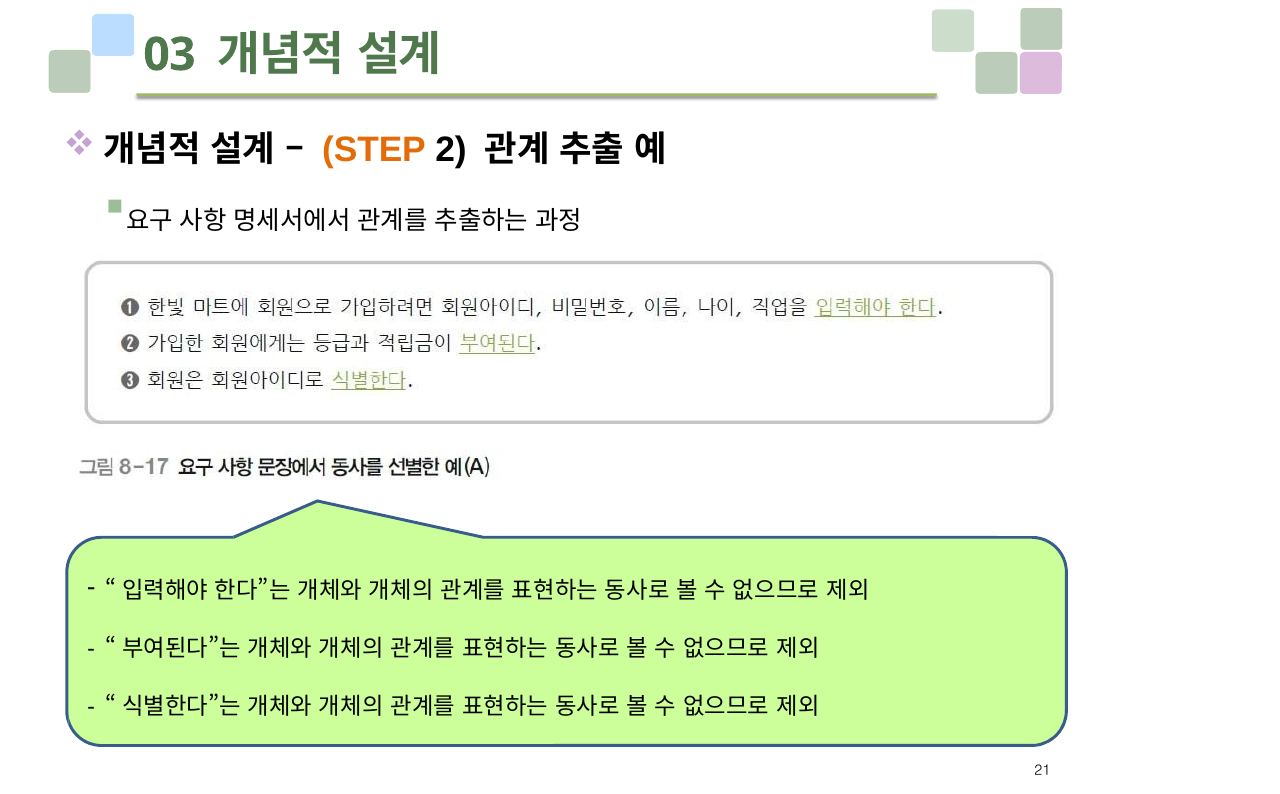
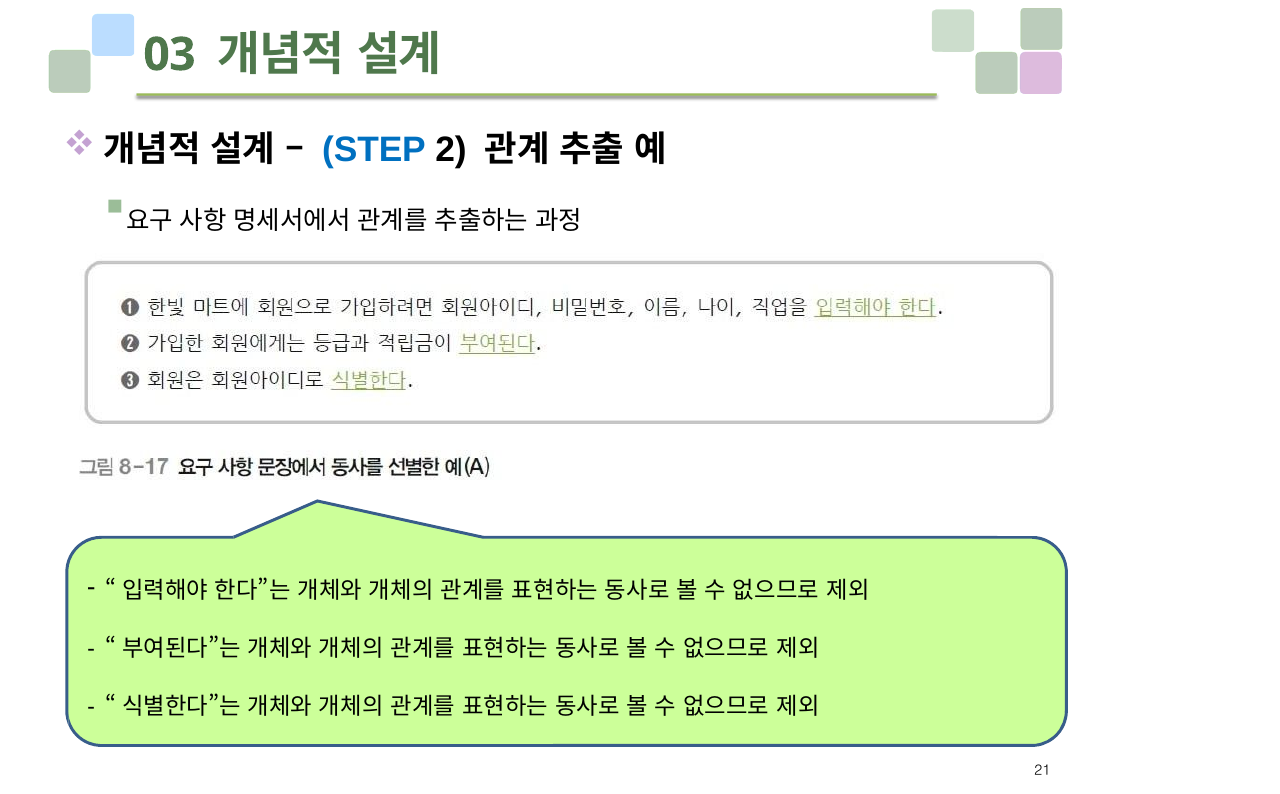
STEP colour: orange -> blue (374, 150)
